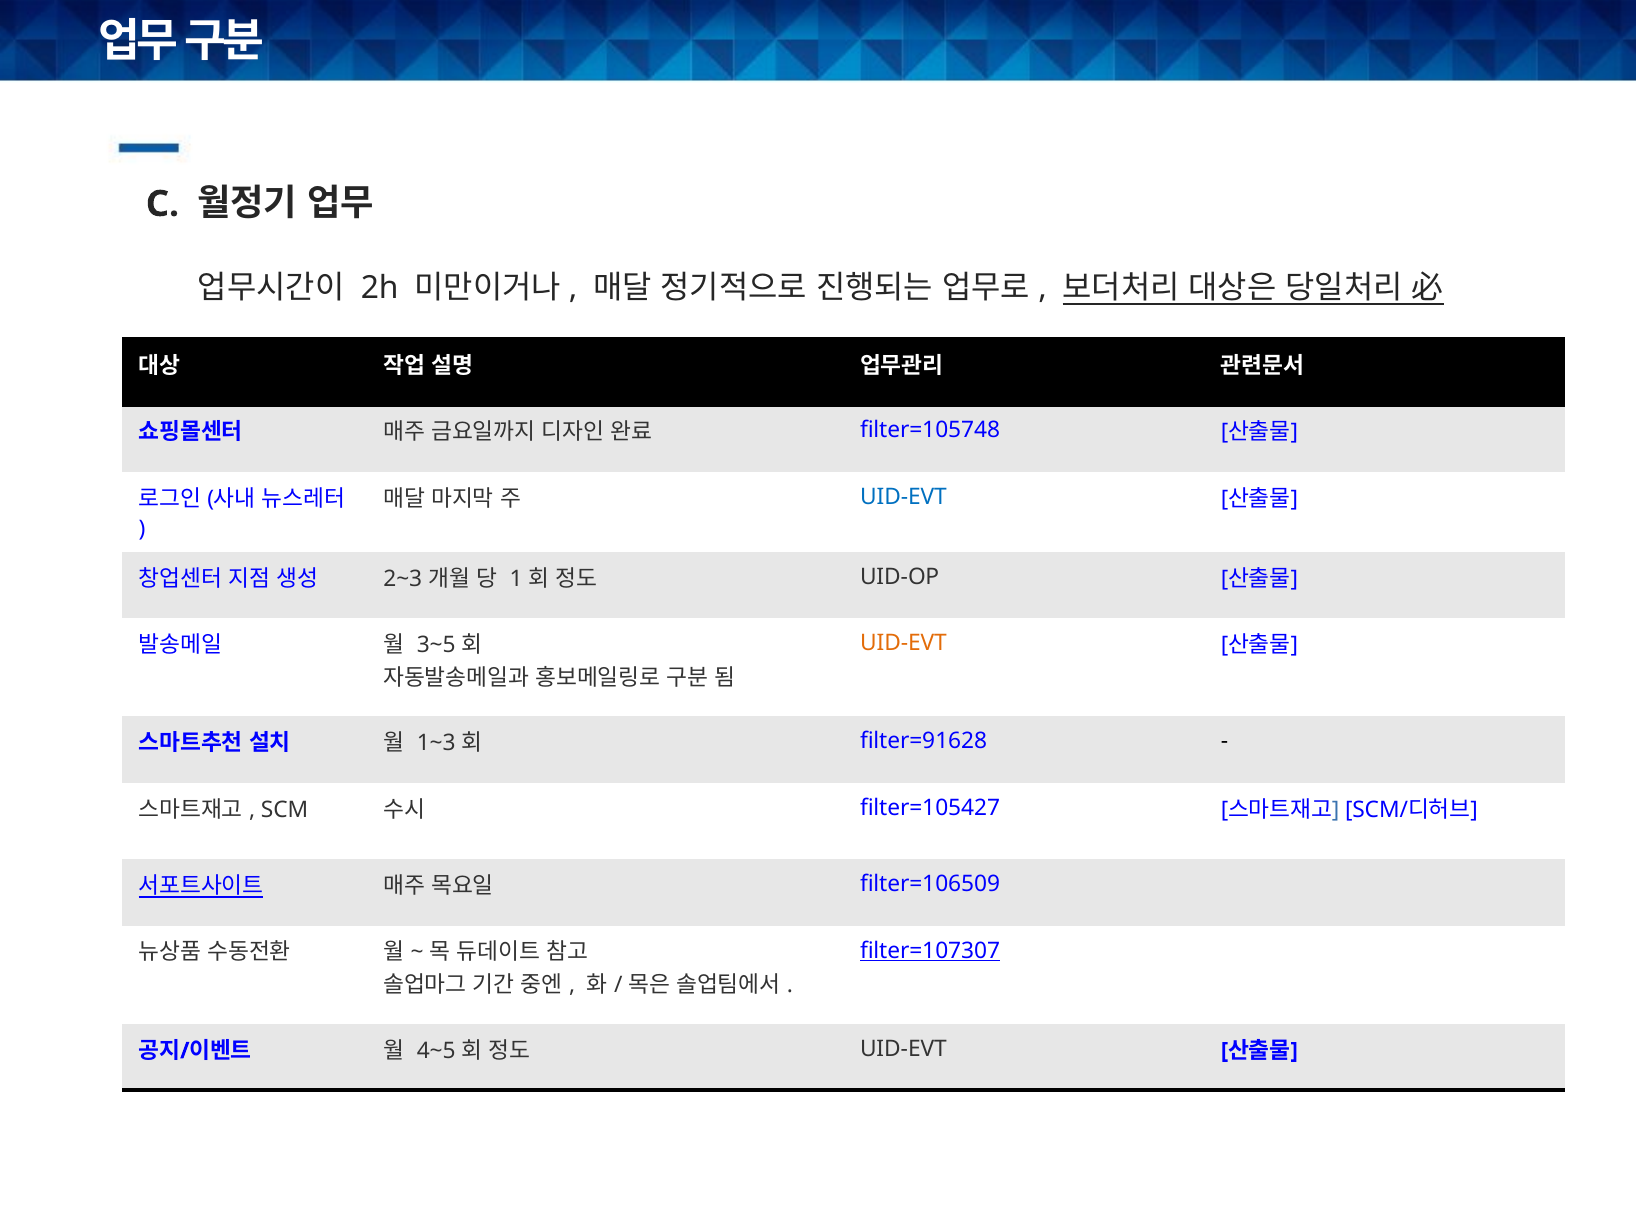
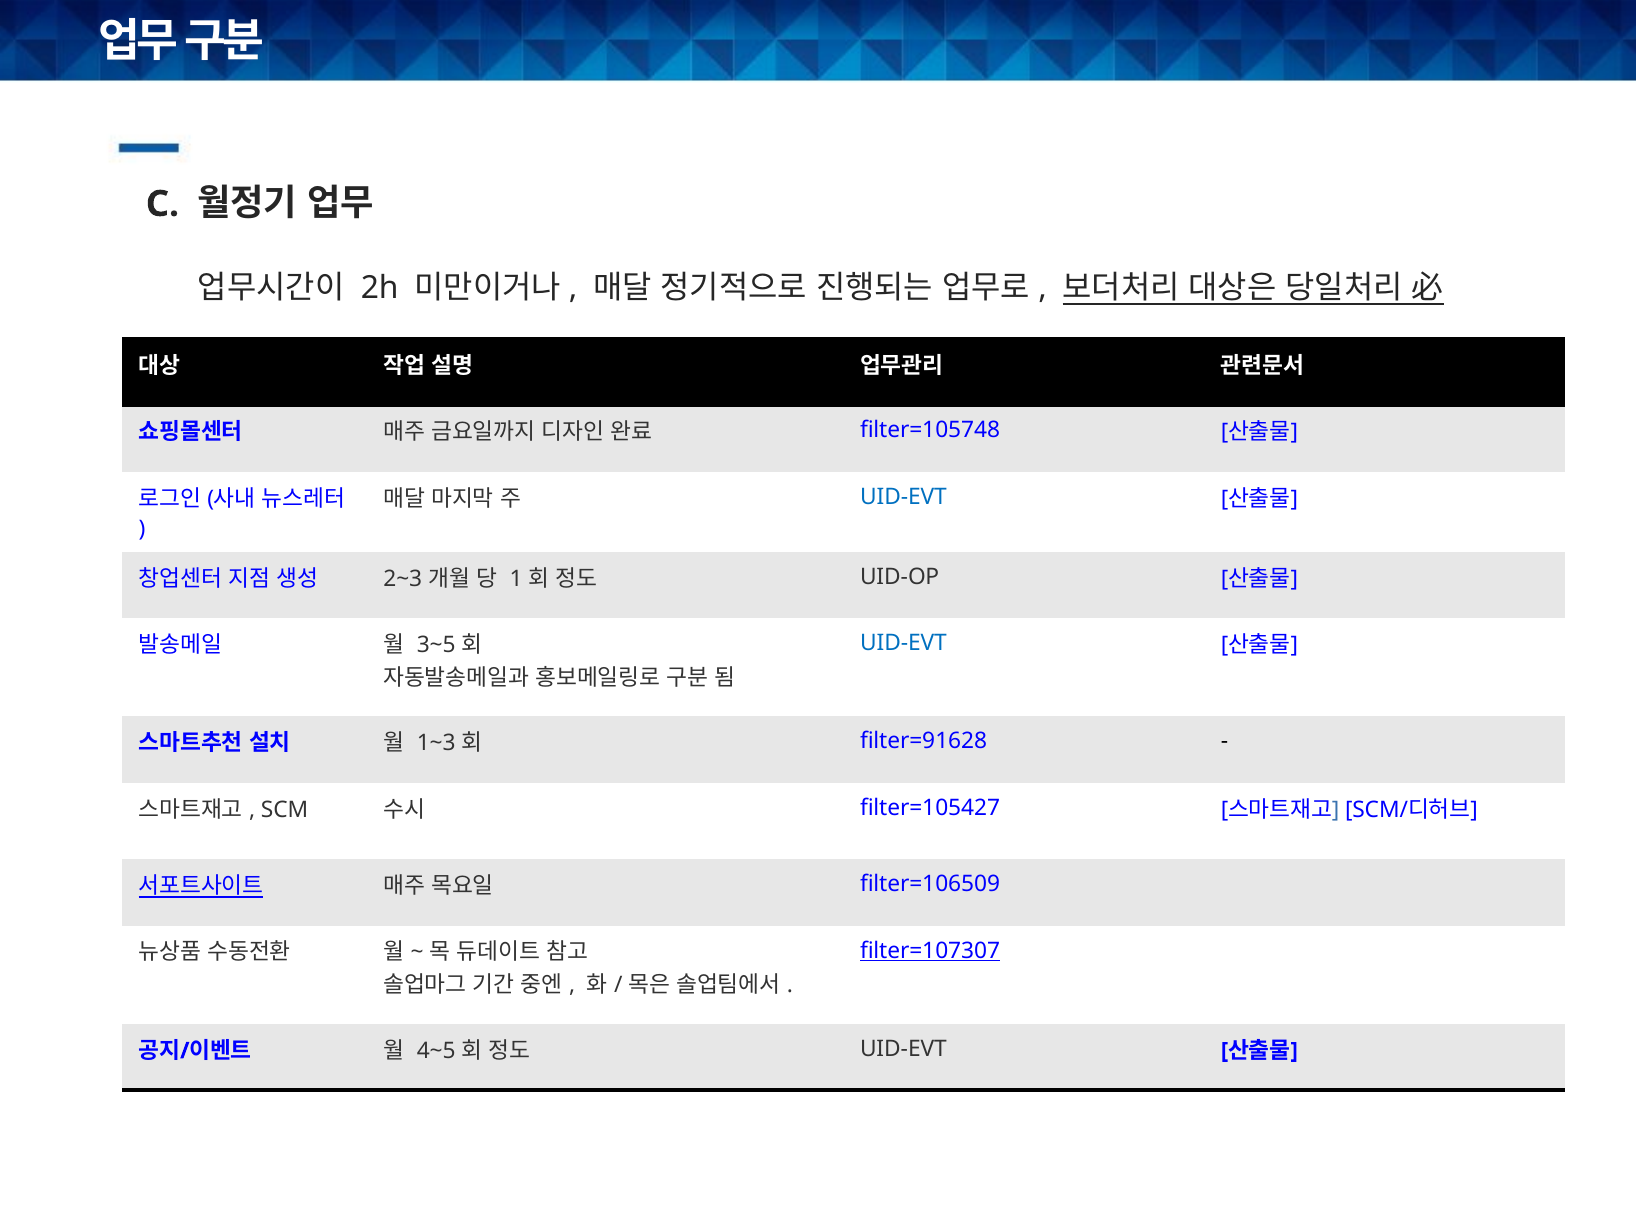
UID-EVT colour: orange -> blue (903, 643)
